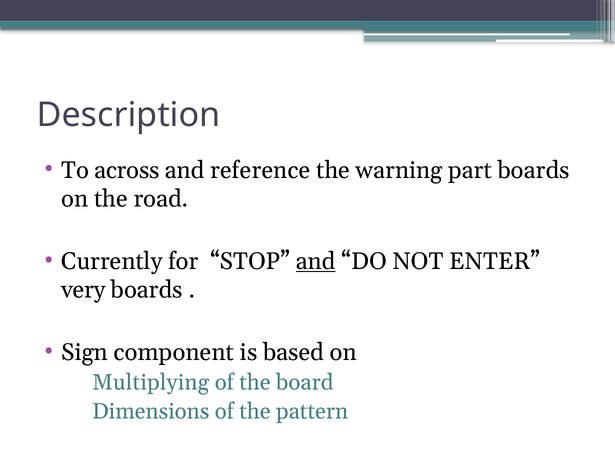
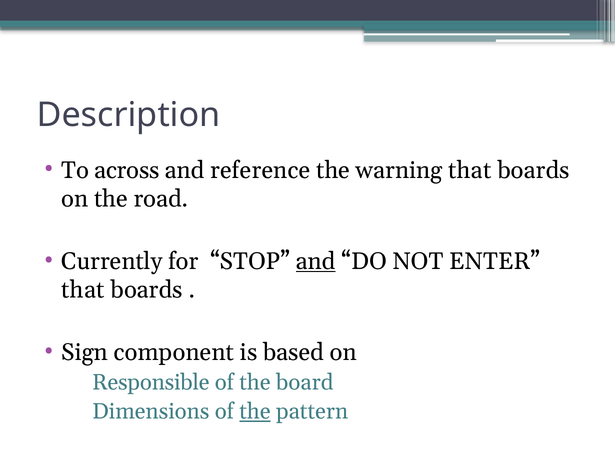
warning part: part -> that (470, 170)
very: very -> that (83, 290)
Multiplying: Multiplying -> Responsible (151, 383)
the underline: none -> present (255, 412)
